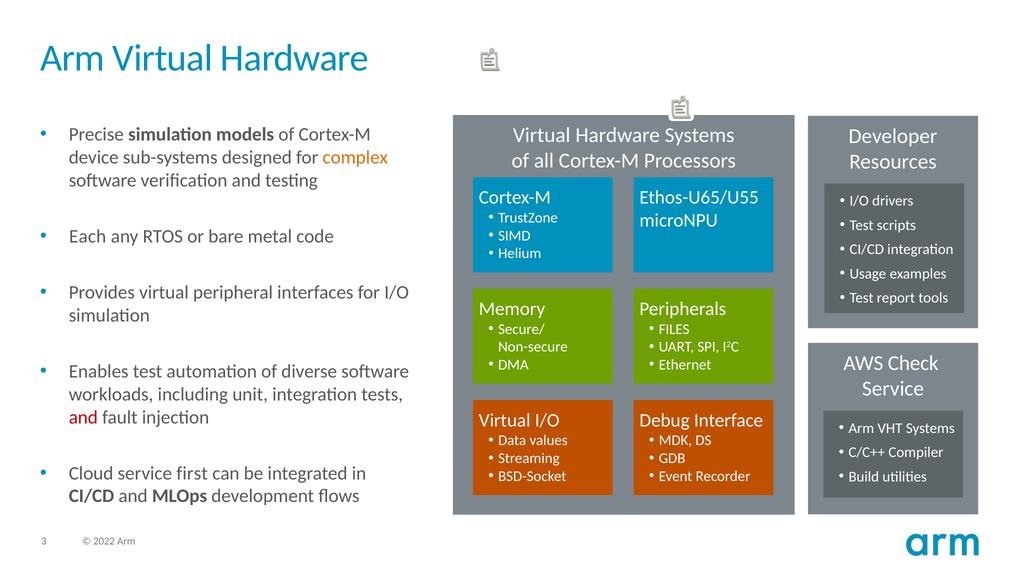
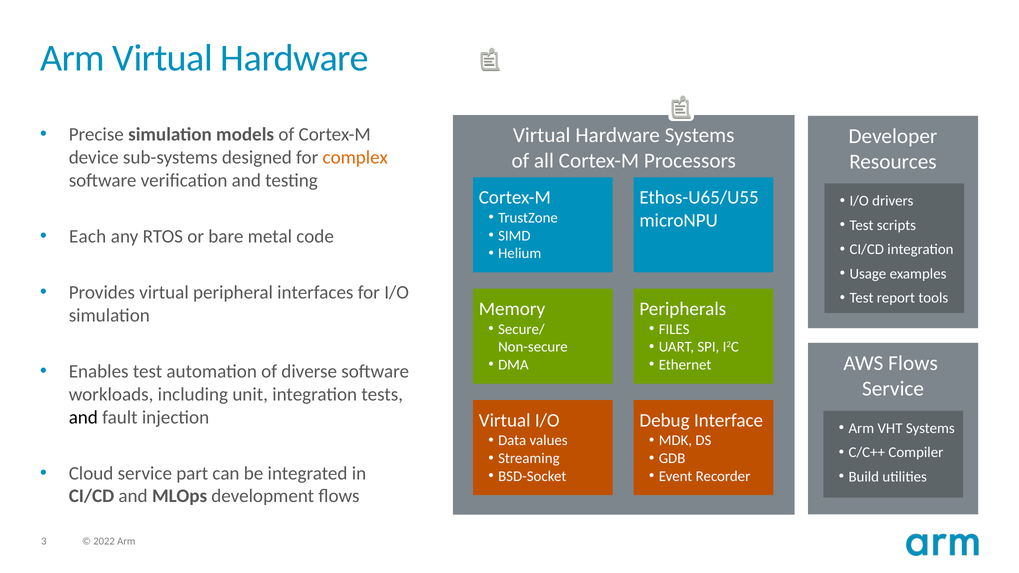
AWS Check: Check -> Flows (913, 363)
and colour: red -> black (83, 417)
first: first -> part (192, 473)
